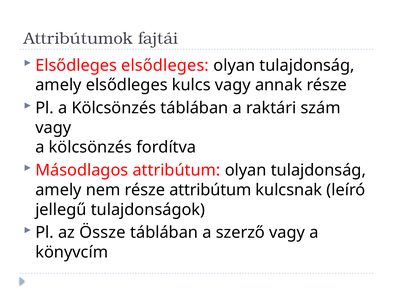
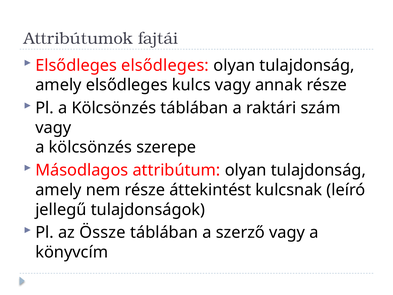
fordítva: fordítva -> szerepe (166, 147)
része attribútum: attribútum -> áttekintést (210, 190)
